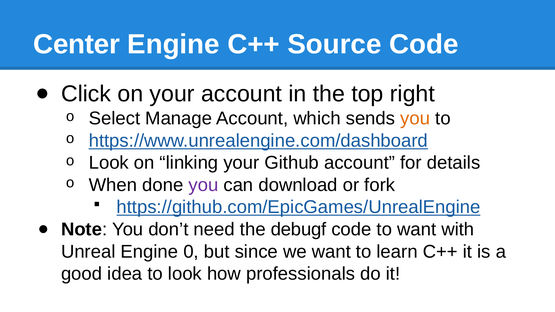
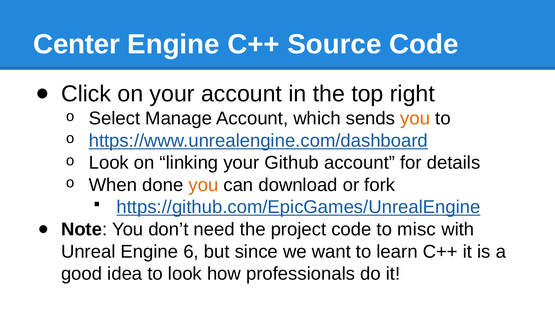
you colour: purple -> orange (203, 185)
debugf: debugf -> project (298, 230)
to want: want -> misc (417, 230)
0: 0 -> 6 (191, 252)
